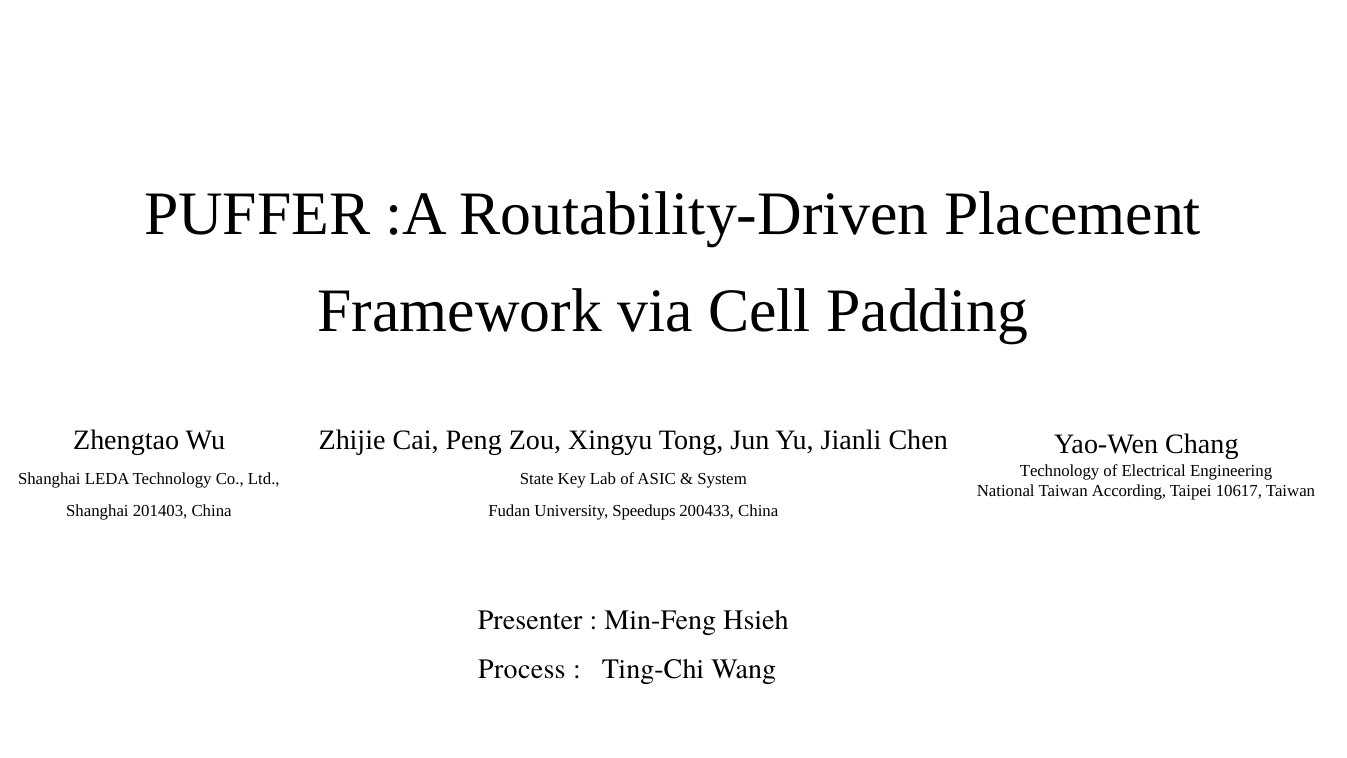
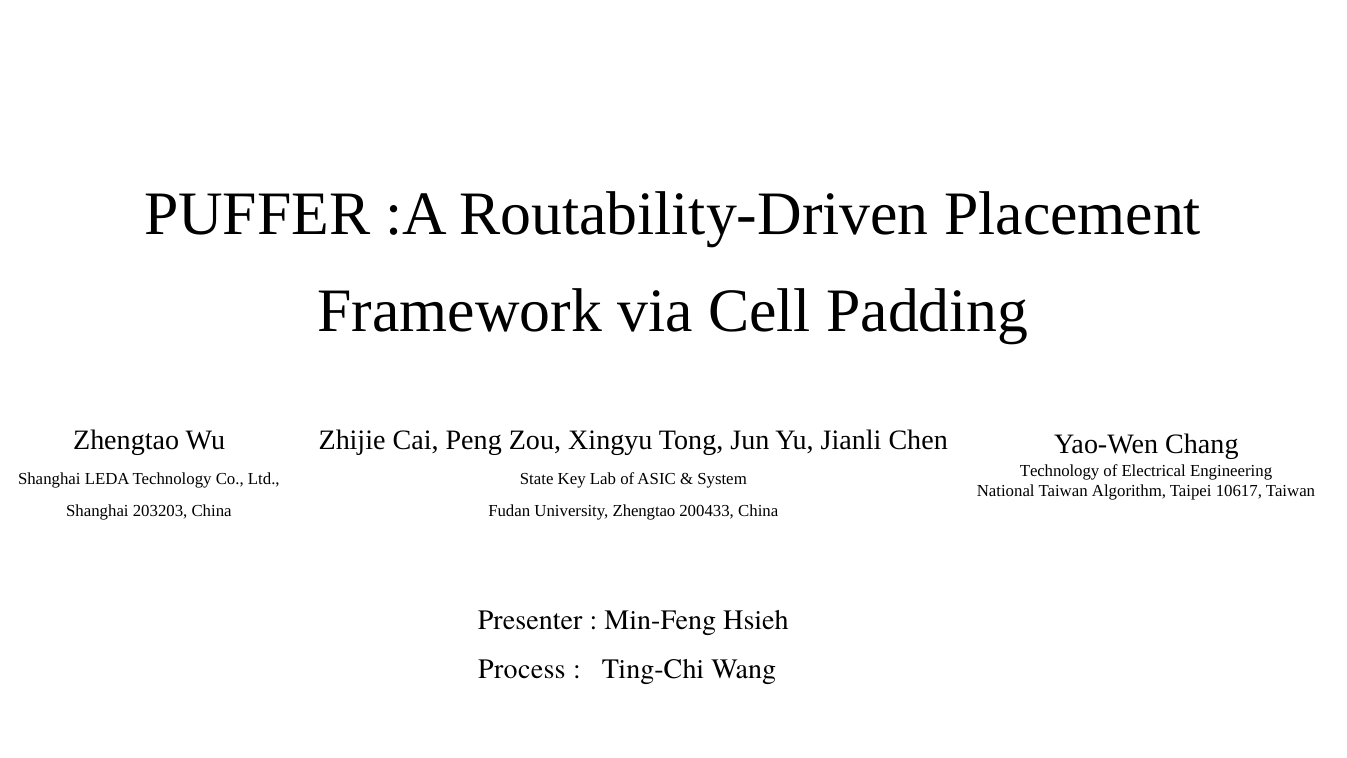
According: According -> Algorithm (1129, 491)
201403: 201403 -> 203203 (160, 511)
University Speedups: Speedups -> Zhengtao (644, 511)
